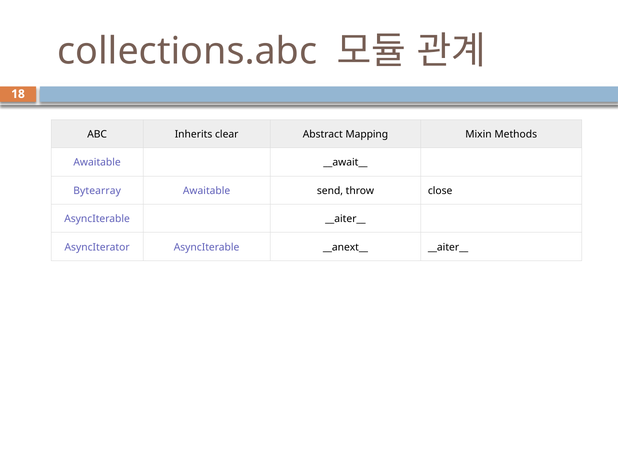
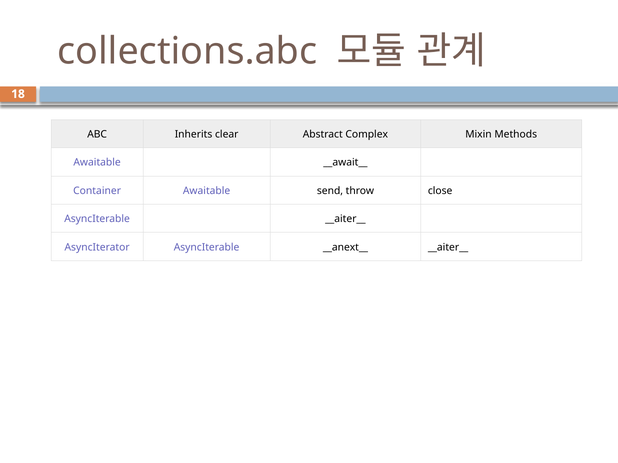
Mapping: Mapping -> Complex (367, 135)
Bytearray: Bytearray -> Container (97, 191)
